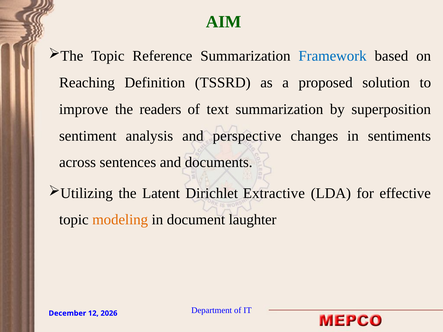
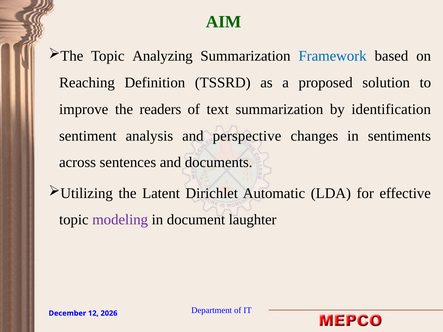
Reference: Reference -> Analyzing (163, 56)
superposition: superposition -> identification (391, 109)
Extractive: Extractive -> Automatic (274, 193)
modeling colour: orange -> purple (120, 220)
